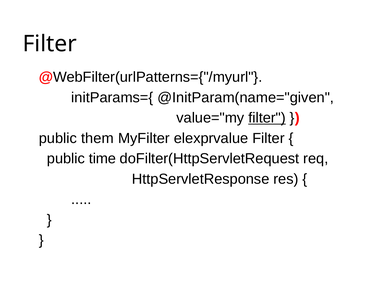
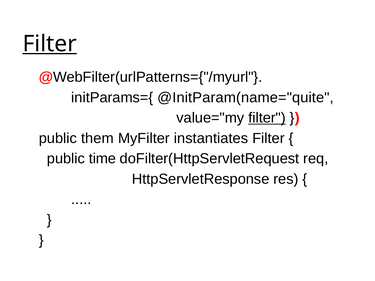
Filter underline: none -> present (50, 44)
@InitParam(name="given: @InitParam(name="given -> @InitParam(name="quite (246, 98)
elexprvalue: elexprvalue -> instantiates (211, 138)
